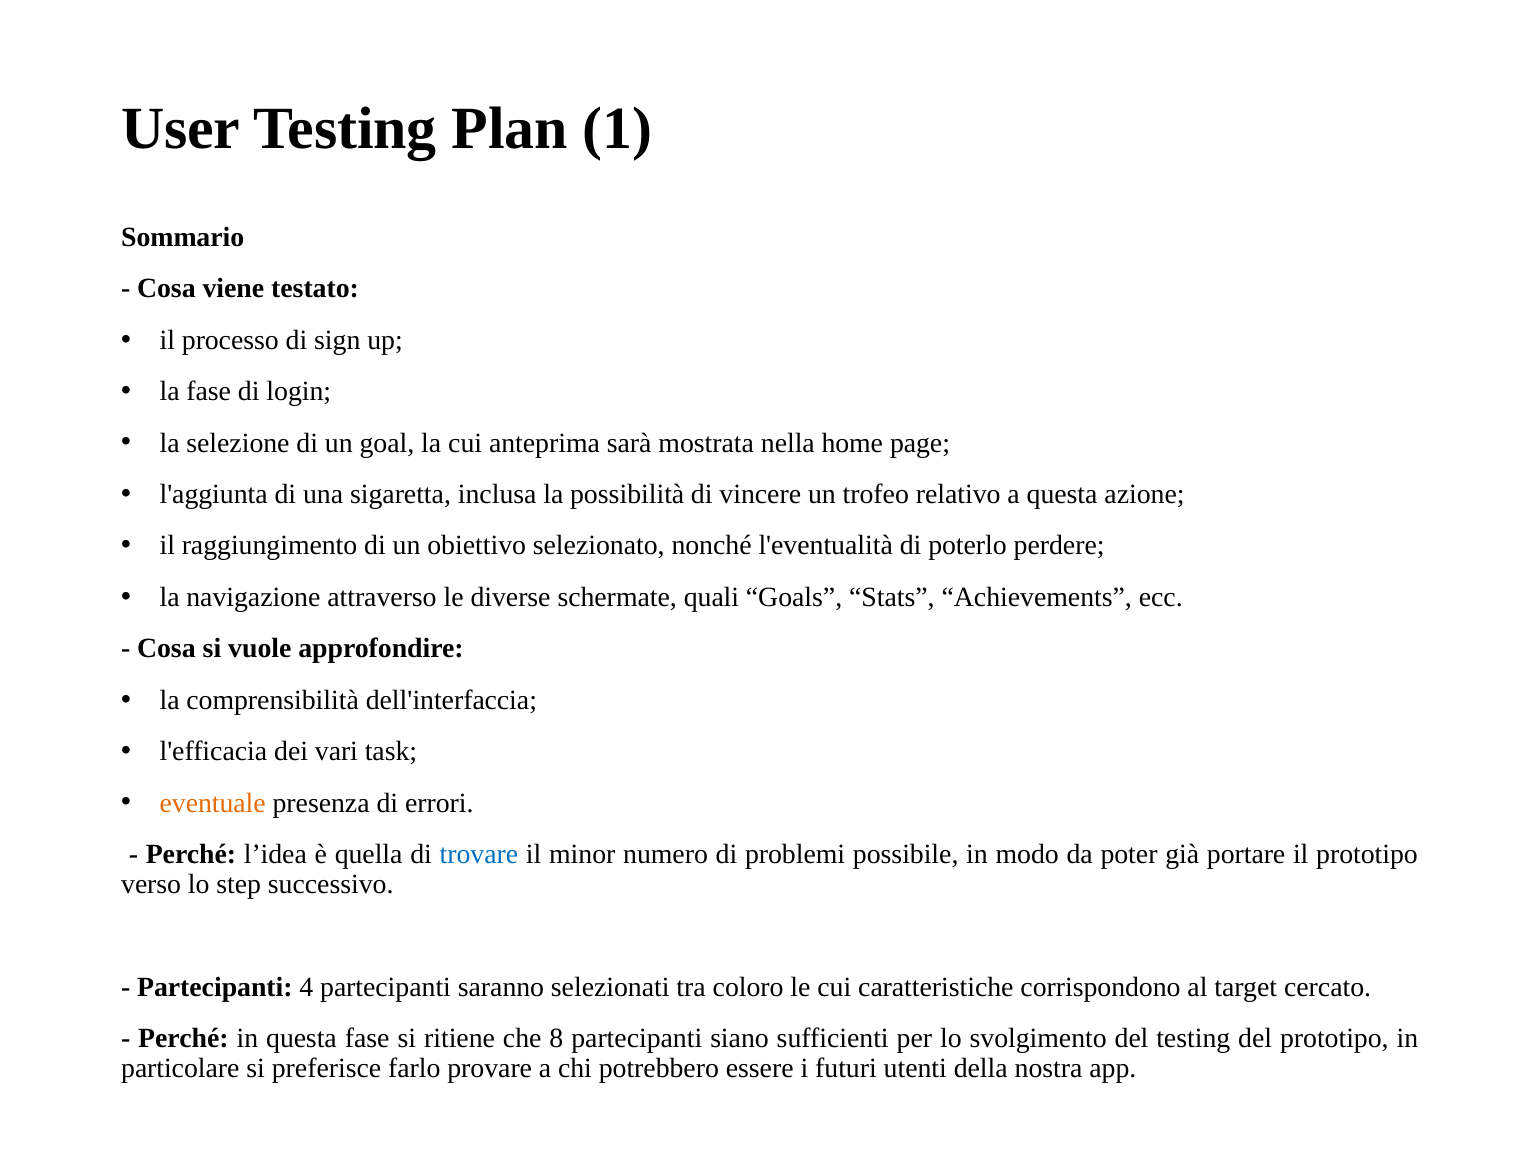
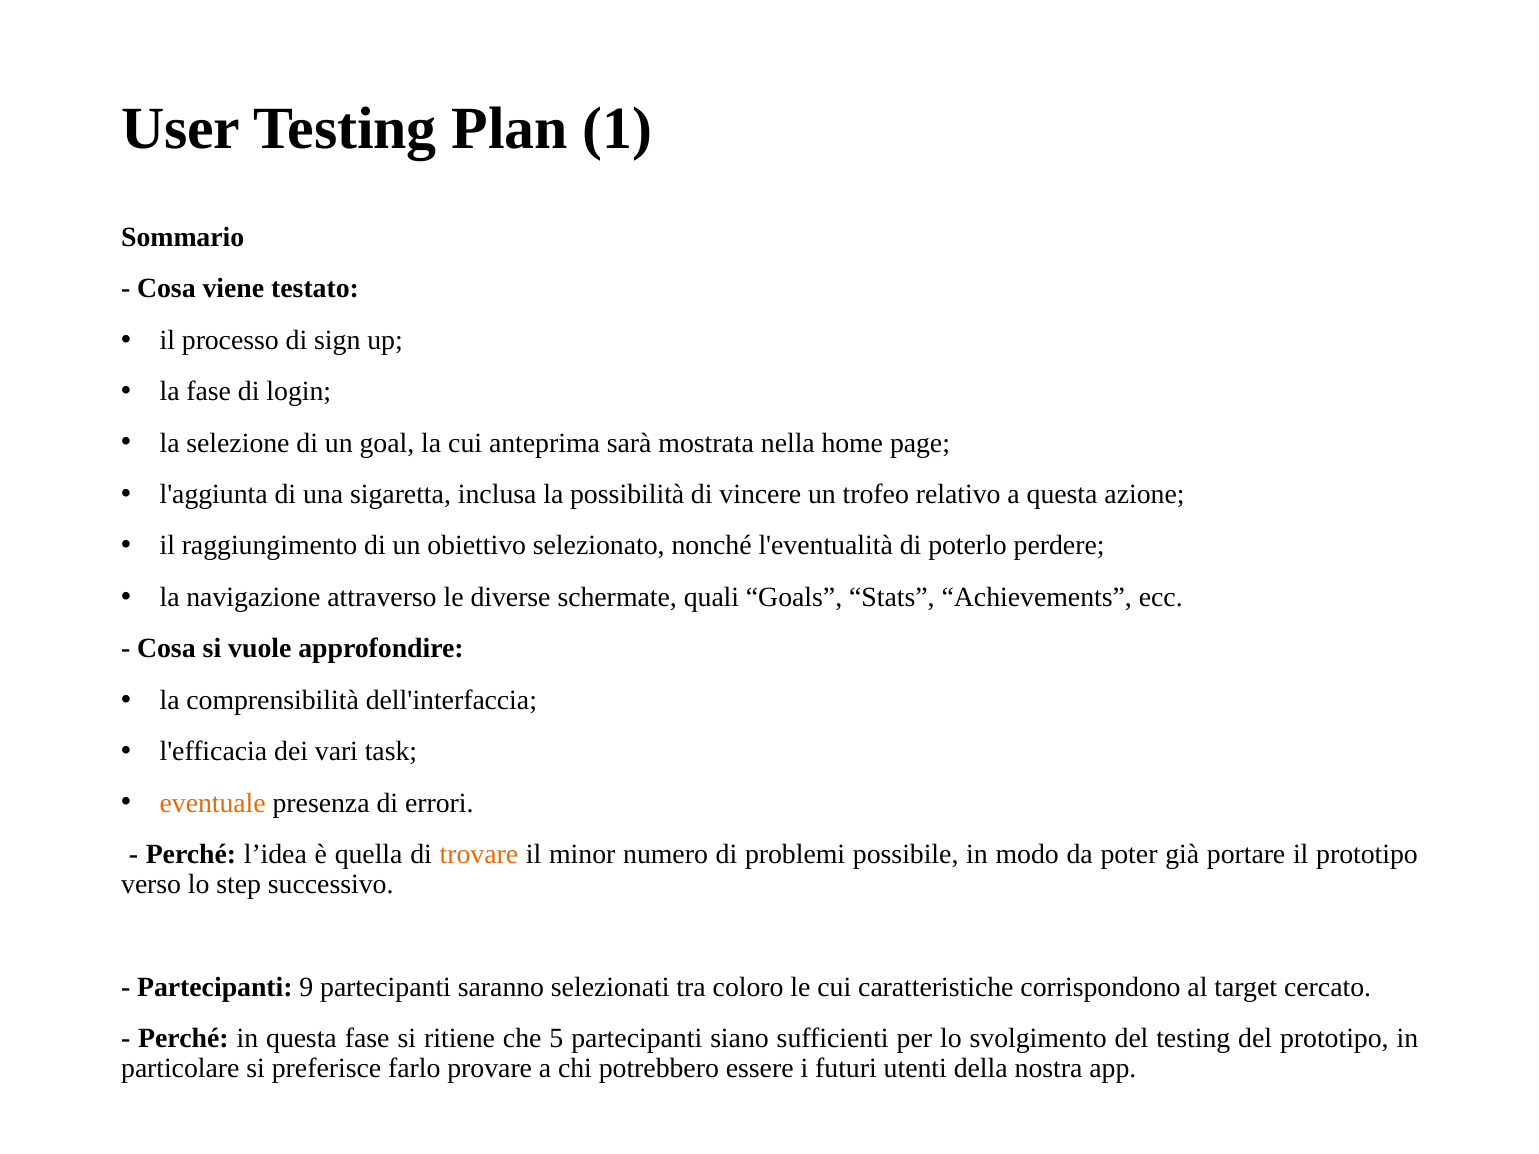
trovare colour: blue -> orange (479, 854)
4: 4 -> 9 (306, 987)
8: 8 -> 5 (556, 1039)
